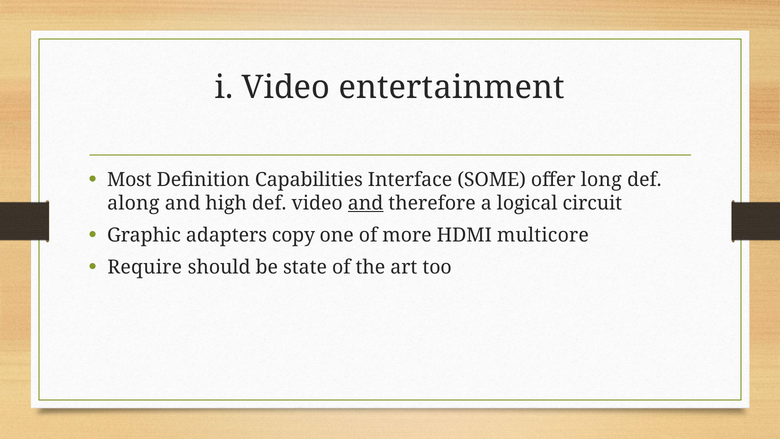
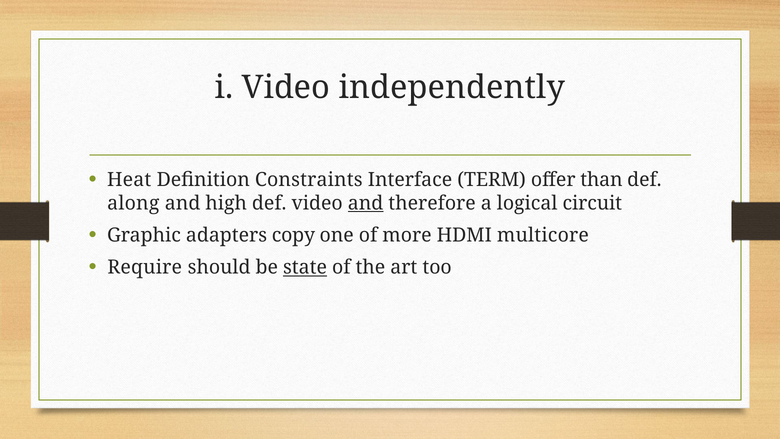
entertainment: entertainment -> independently (452, 88)
Most: Most -> Heat (129, 180)
Capabilities: Capabilities -> Constraints (309, 180)
SOME: SOME -> TERM (492, 180)
long: long -> than (601, 180)
state underline: none -> present (305, 267)
